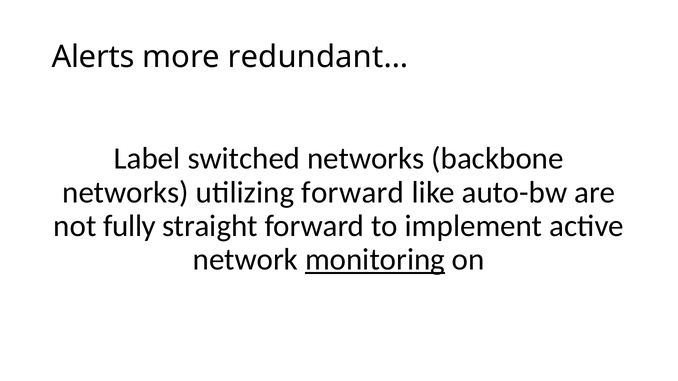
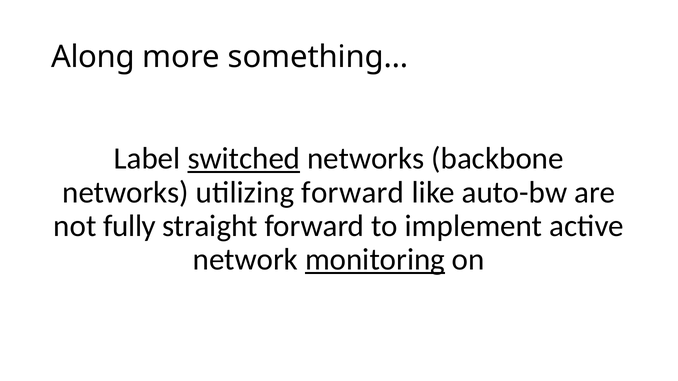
Alerts: Alerts -> Along (93, 57)
redundant…: redundant… -> something… (318, 57)
switched underline: none -> present (244, 159)
